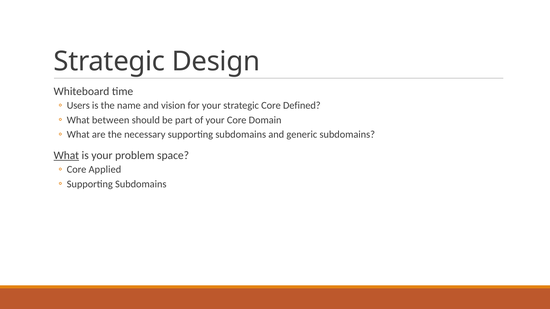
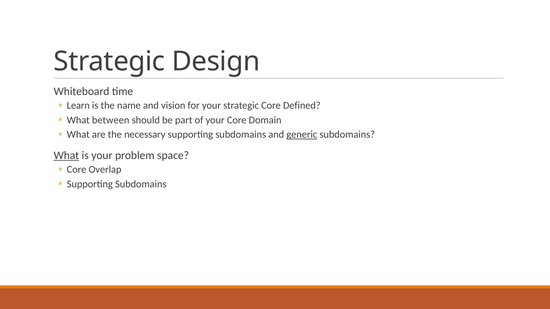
Users: Users -> Learn (78, 106)
generic underline: none -> present (302, 135)
Applied: Applied -> Overlap (105, 170)
